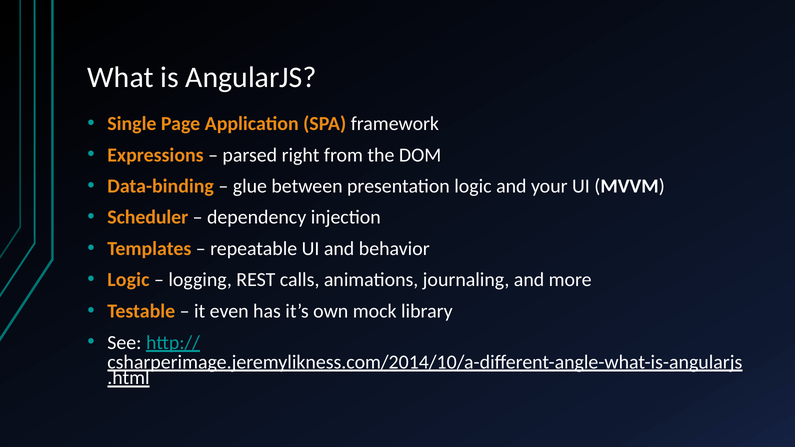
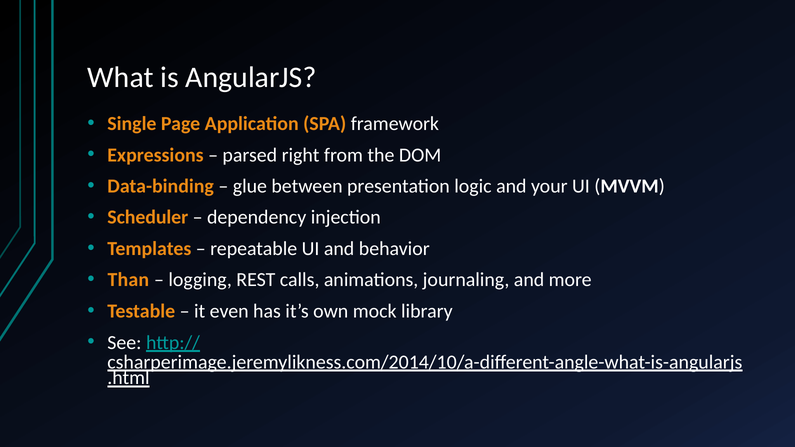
Logic: Logic -> Than (128, 280)
